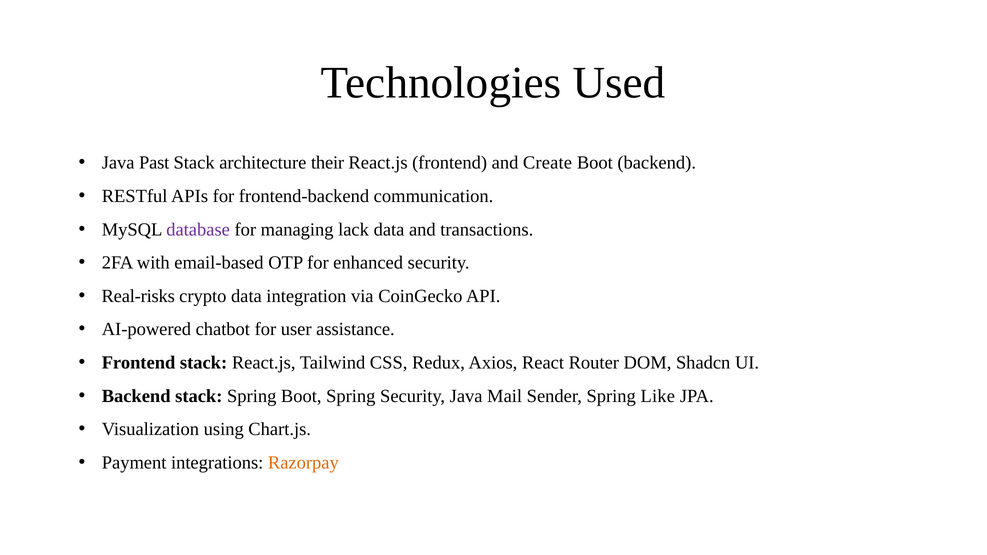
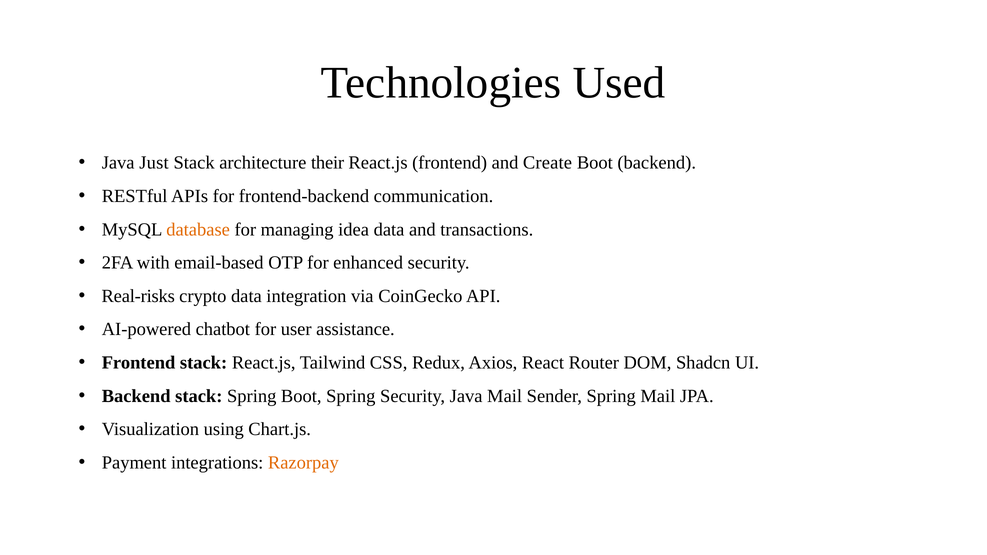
Past: Past -> Just (154, 163)
database colour: purple -> orange (198, 230)
lack: lack -> idea (354, 230)
Spring Like: Like -> Mail (658, 396)
